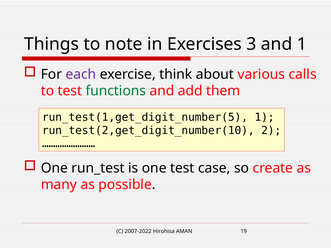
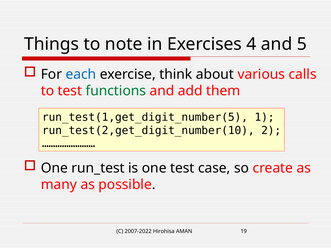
3: 3 -> 4 (251, 44)
and 1: 1 -> 5 (302, 44)
each colour: purple -> blue (81, 74)
